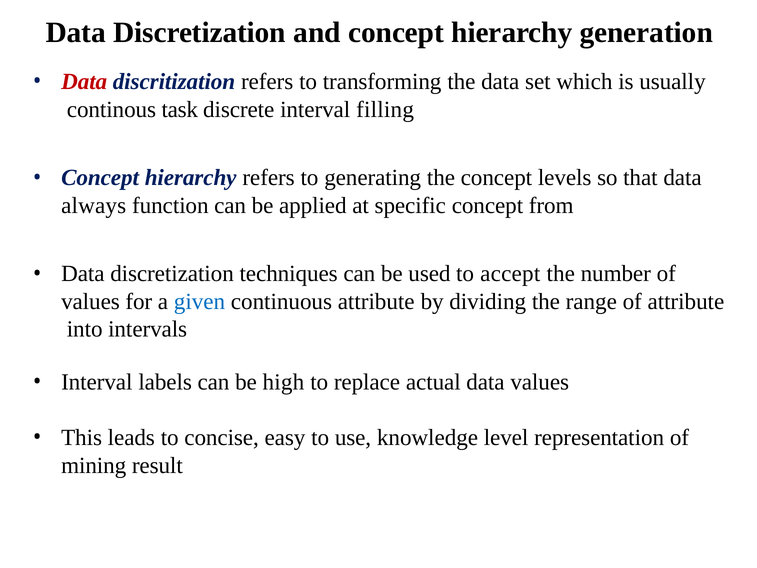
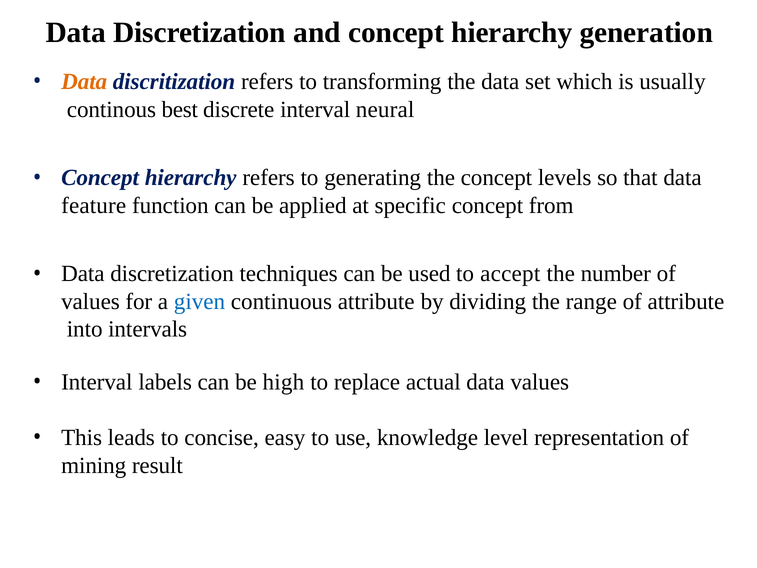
Data colour: red -> orange (84, 82)
task: task -> best (180, 109)
filling: filling -> neural (385, 109)
always: always -> feature (94, 205)
